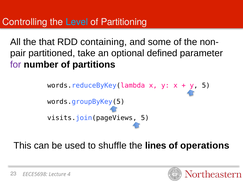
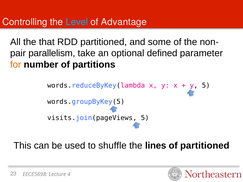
Partitioning: Partitioning -> Advantage (124, 22)
RDD containing: containing -> partitioned (104, 42)
partitioned: partitioned -> parallelism (52, 53)
for colour: purple -> orange (16, 65)
of operations: operations -> partitioned (205, 146)
